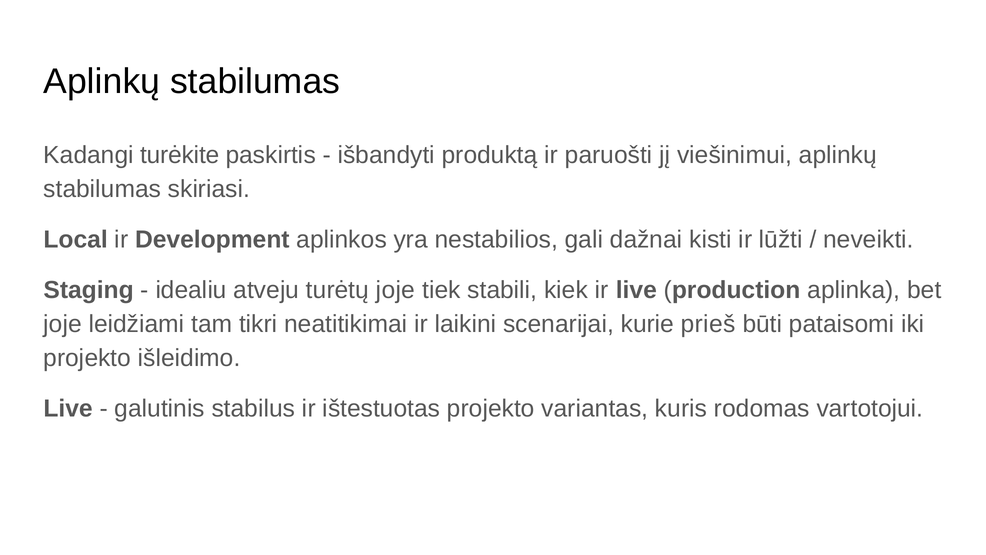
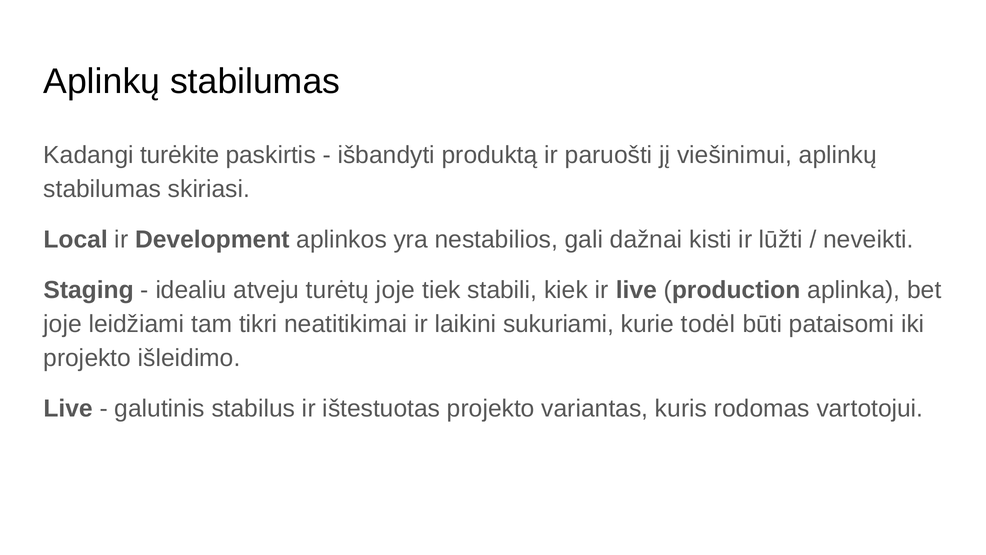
scenarijai: scenarijai -> sukuriami (559, 324)
prieš: prieš -> todėl (708, 324)
